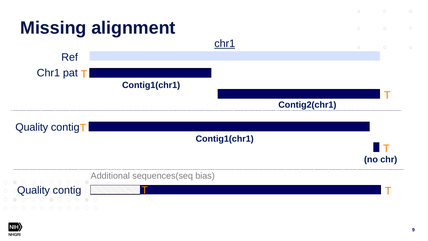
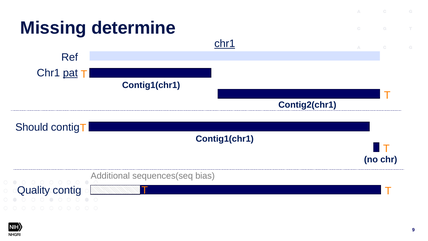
alignment: alignment -> determine (134, 28)
pat underline: none -> present (70, 73)
Quality: Quality -> Should (32, 127)
